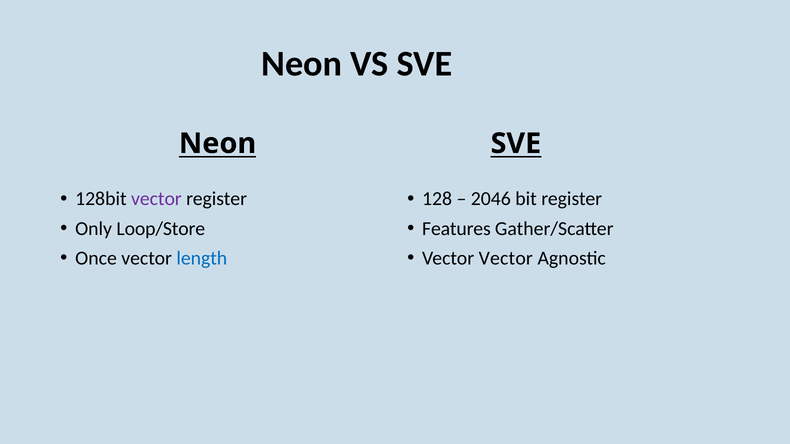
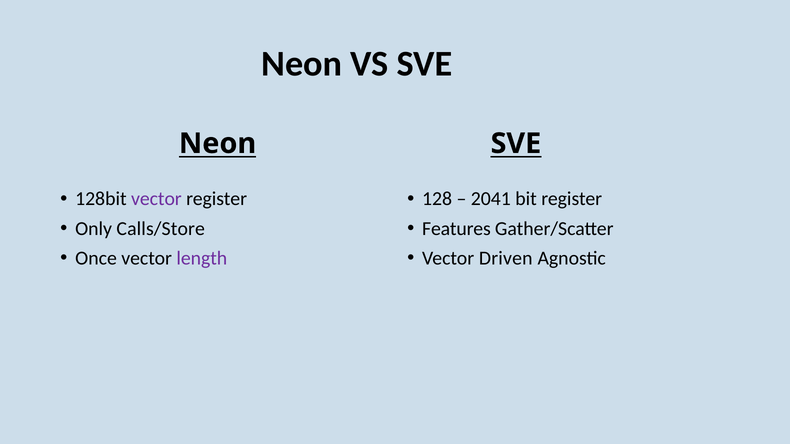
2046: 2046 -> 2041 (491, 199)
Loop/Store: Loop/Store -> Calls/Store (161, 229)
length colour: blue -> purple (202, 258)
Vector Vector: Vector -> Driven (506, 258)
